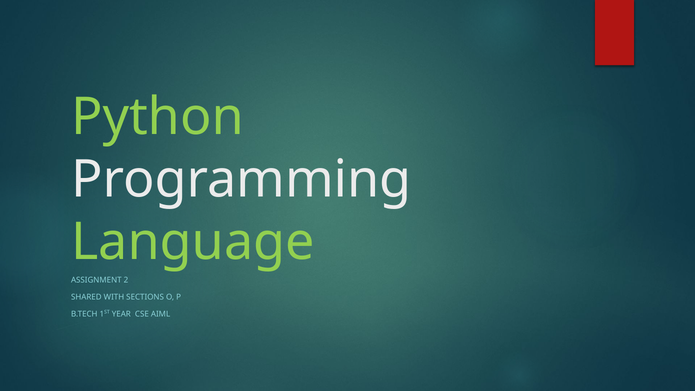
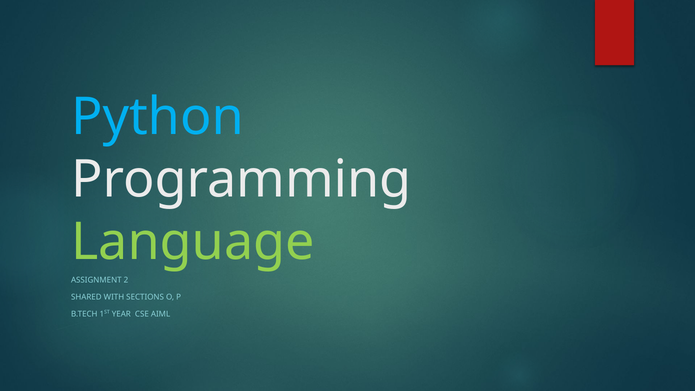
Python colour: light green -> light blue (157, 117)
